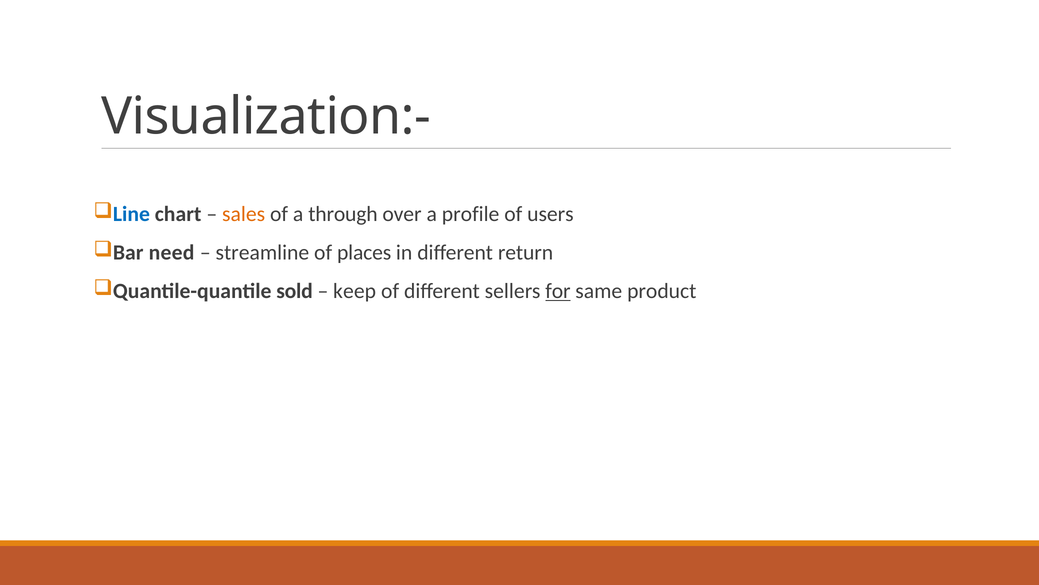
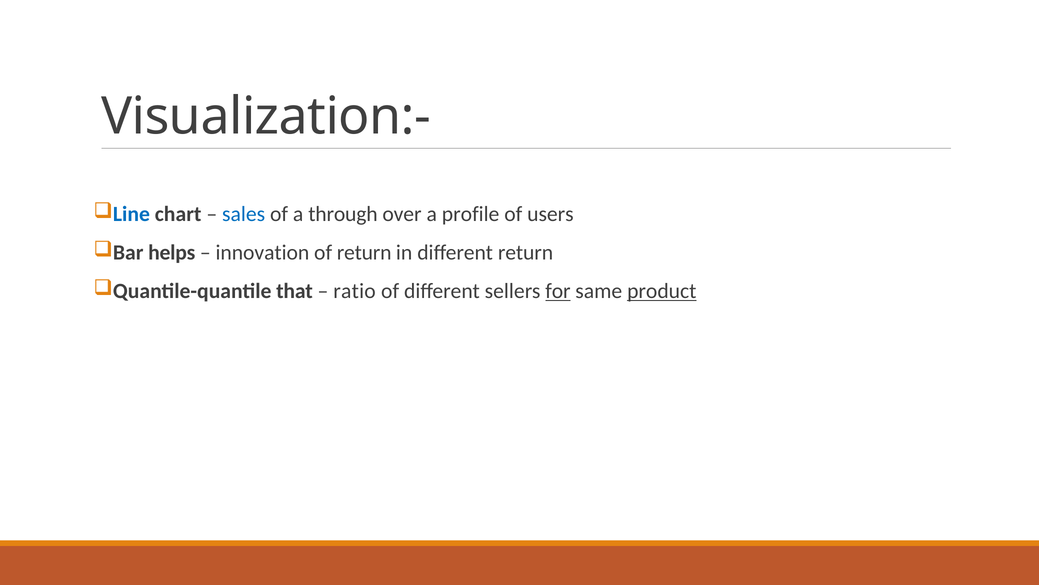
sales colour: orange -> blue (244, 214)
need: need -> helps (172, 252)
streamline: streamline -> innovation (262, 252)
of places: places -> return (364, 252)
sold: sold -> that (295, 291)
keep: keep -> ratio (355, 291)
product underline: none -> present (662, 291)
